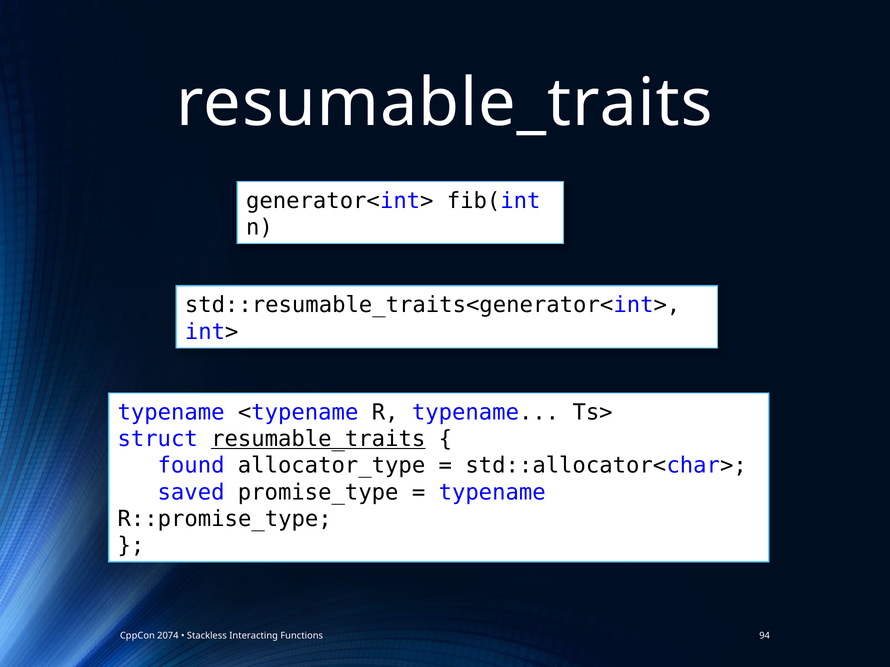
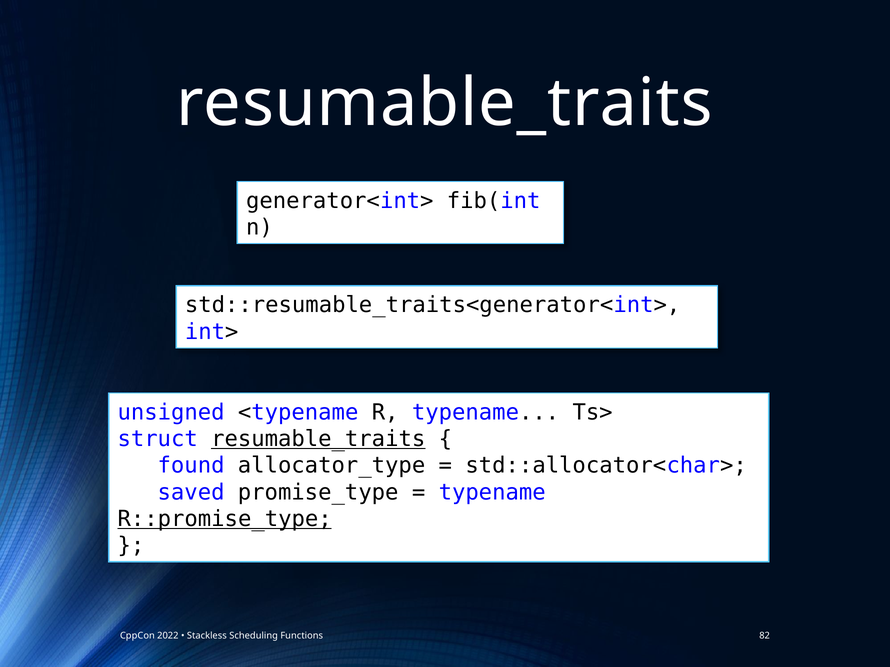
typename: typename -> unsigned (171, 413)
R::promise_type underline: none -> present (225, 519)
2074: 2074 -> 2022 (168, 636)
Interacting: Interacting -> Scheduling (254, 636)
94: 94 -> 82 (765, 636)
